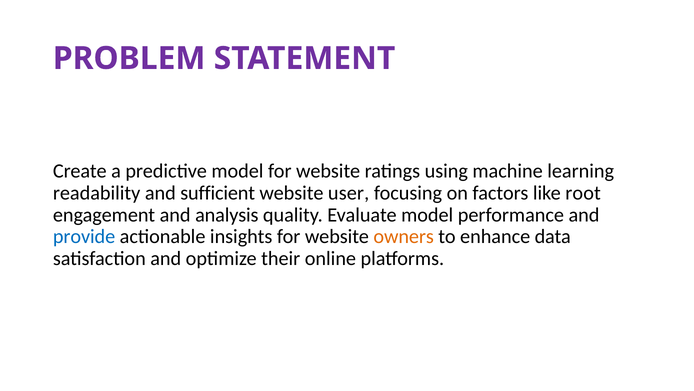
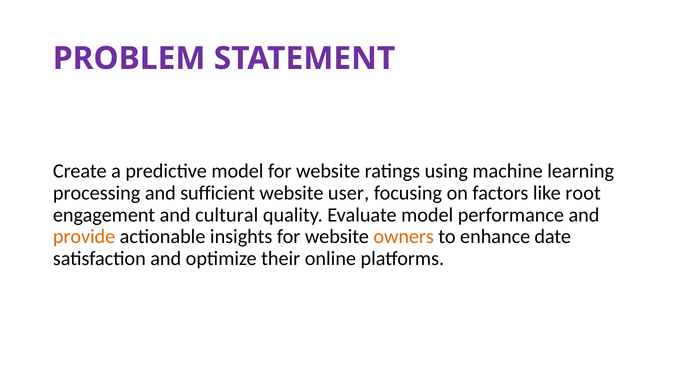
readability: readability -> processing (97, 193)
analysis: analysis -> cultural (227, 214)
provide colour: blue -> orange (84, 236)
data: data -> date (553, 236)
